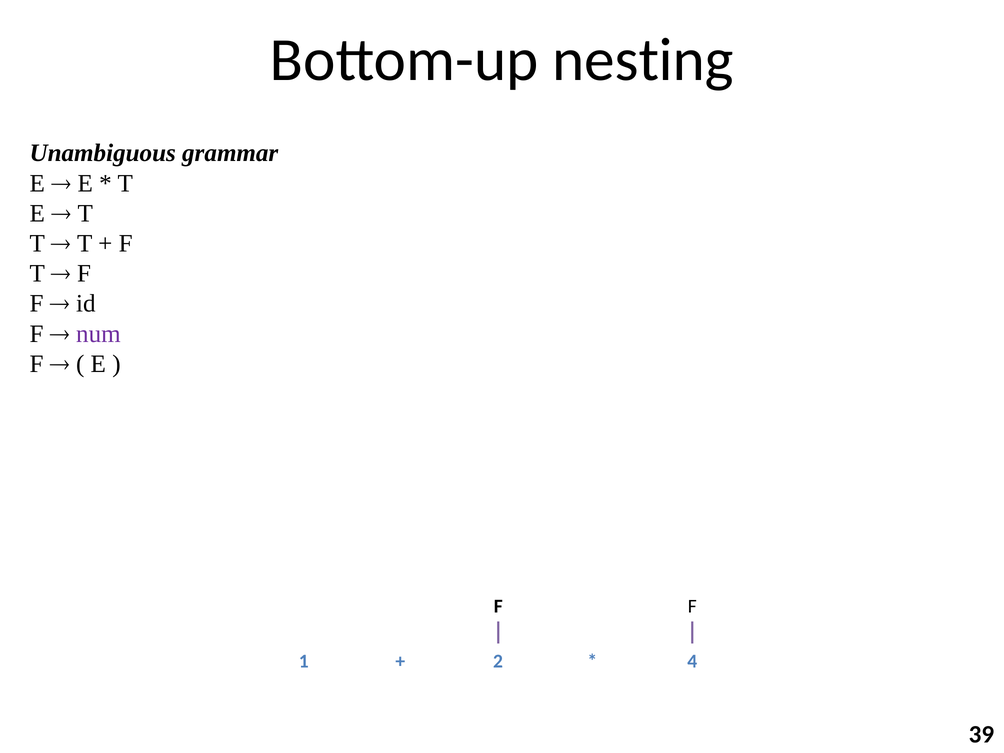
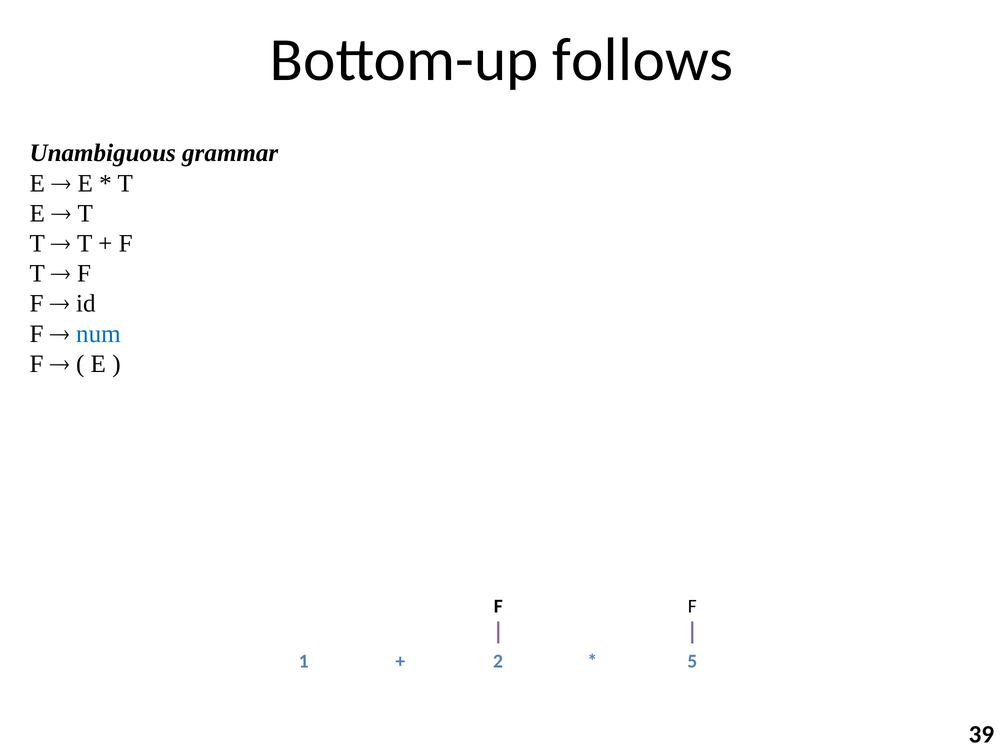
nesting: nesting -> follows (643, 60)
num colour: purple -> blue (98, 334)
4: 4 -> 5 (692, 661)
